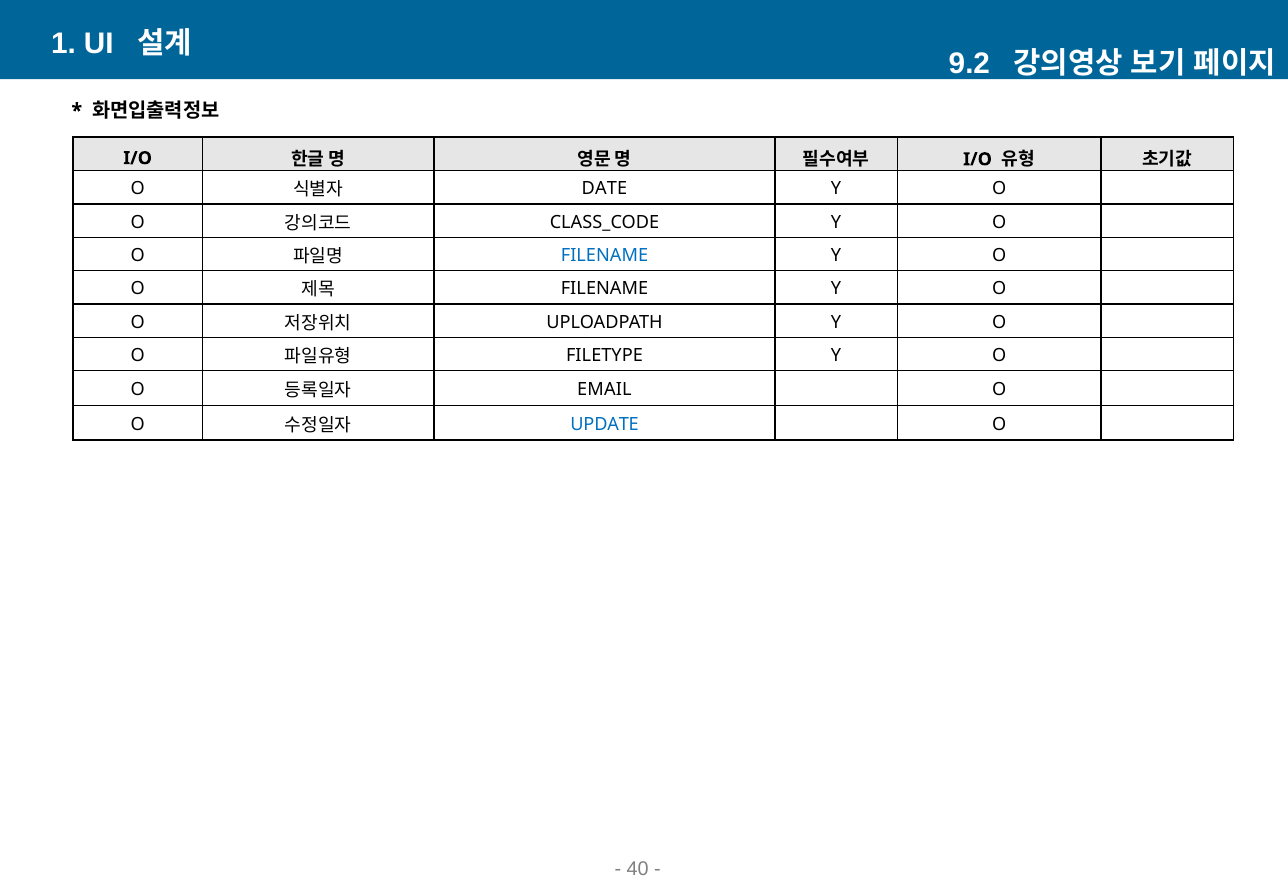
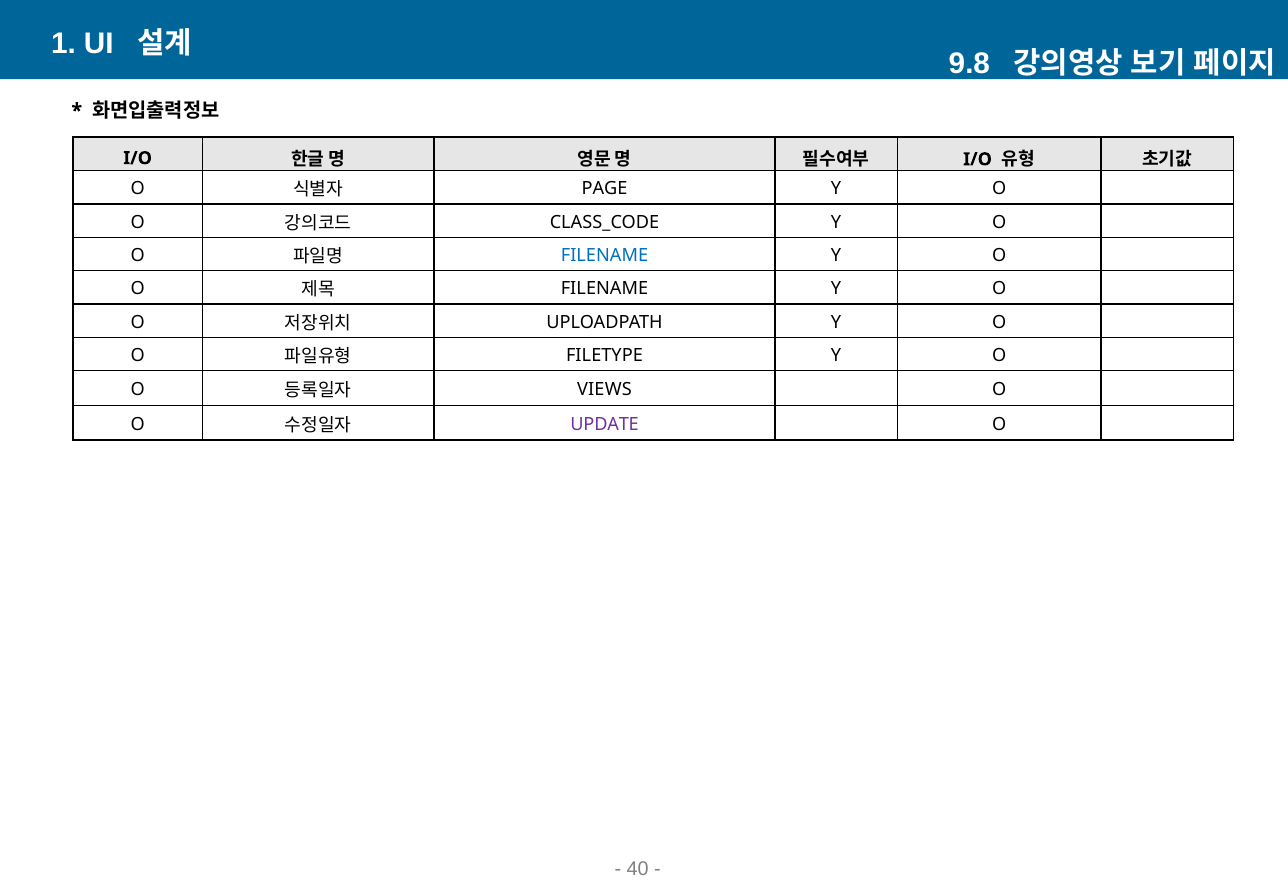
9.2: 9.2 -> 9.8 (969, 64)
DATE: DATE -> PAGE (604, 189)
EMAIL: EMAIL -> VIEWS (604, 389)
UPDATE colour: blue -> purple (605, 424)
